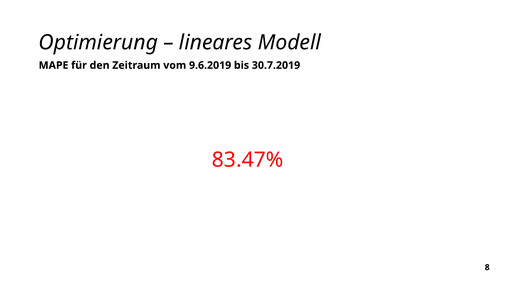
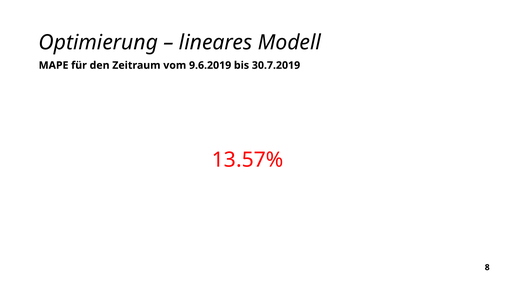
83.47%: 83.47% -> 13.57% (248, 160)
